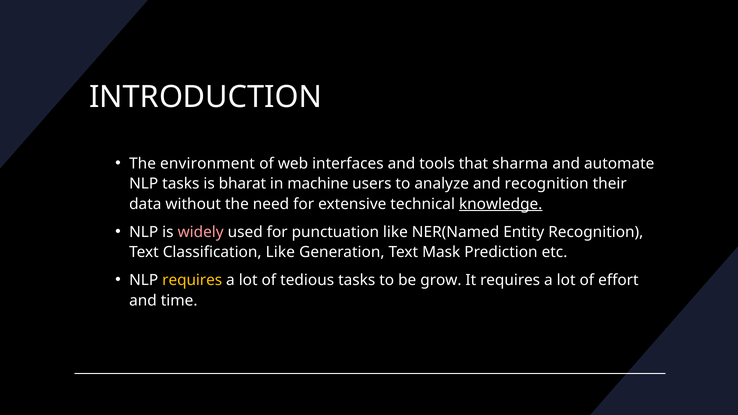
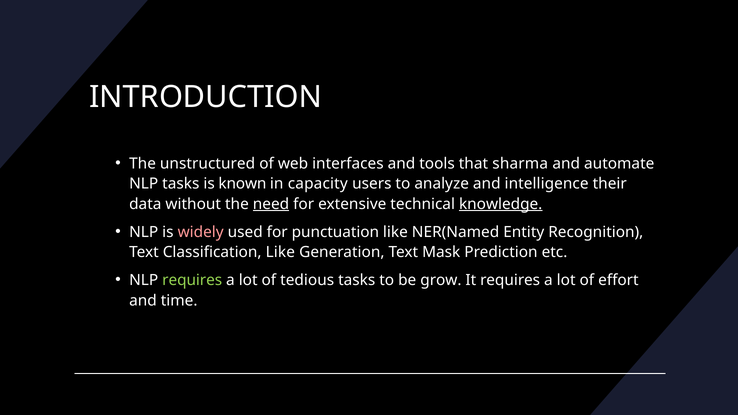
environment: environment -> unstructured (208, 163)
bharat: bharat -> known (242, 184)
machine: machine -> capacity (318, 184)
and recognition: recognition -> intelligence (547, 184)
need underline: none -> present (271, 204)
requires colour: yellow -> light green (192, 280)
